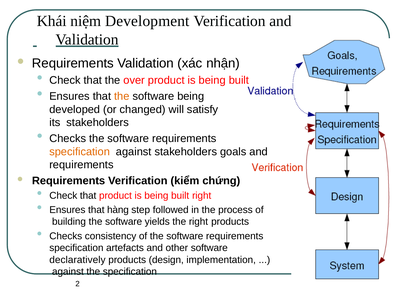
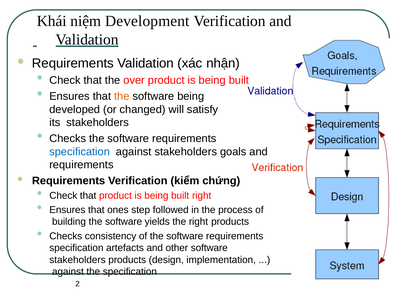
specification colour: orange -> blue (80, 152)
hàng: hàng -> ones (118, 210)
declaratively: declaratively -> stakeholders (78, 260)
